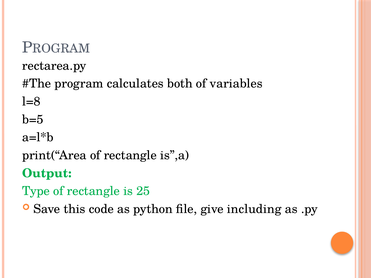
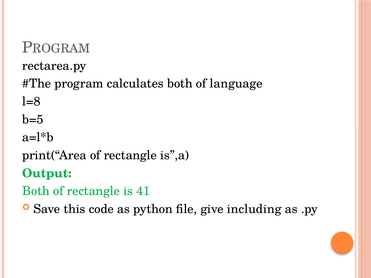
variables: variables -> language (236, 84)
Type: Type -> Both (36, 191)
25: 25 -> 41 (143, 191)
